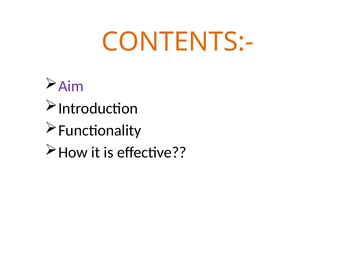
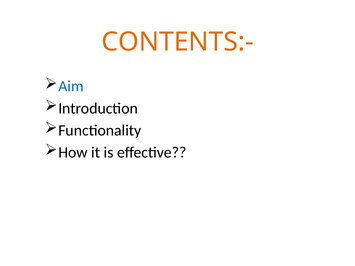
Aim colour: purple -> blue (71, 86)
